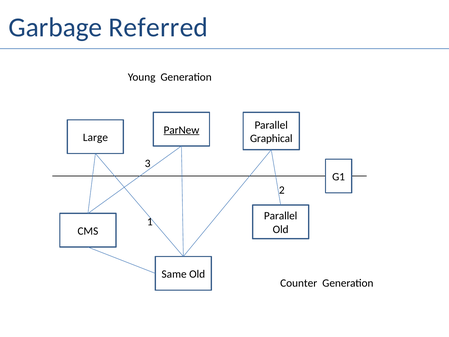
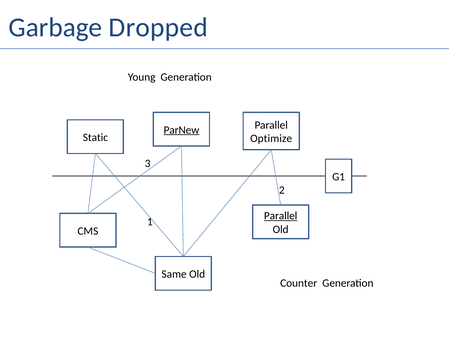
Referred: Referred -> Dropped (158, 27)
Large: Large -> Static (95, 137)
Graphical: Graphical -> Optimize (271, 138)
Parallel underline: none -> present (281, 216)
